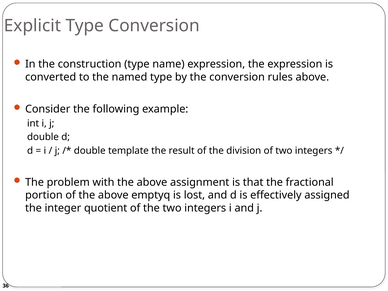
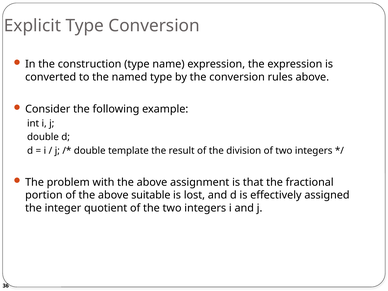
emptyq: emptyq -> suitable (151, 195)
